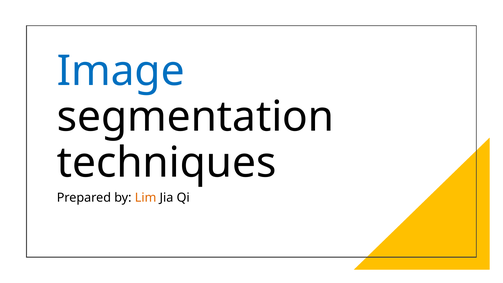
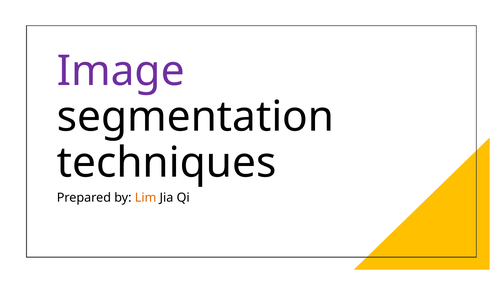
Image colour: blue -> purple (121, 71)
